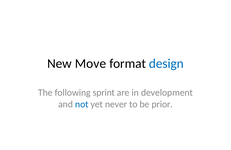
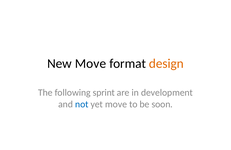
design colour: blue -> orange (166, 63)
yet never: never -> move (116, 104)
prior: prior -> soon (162, 104)
